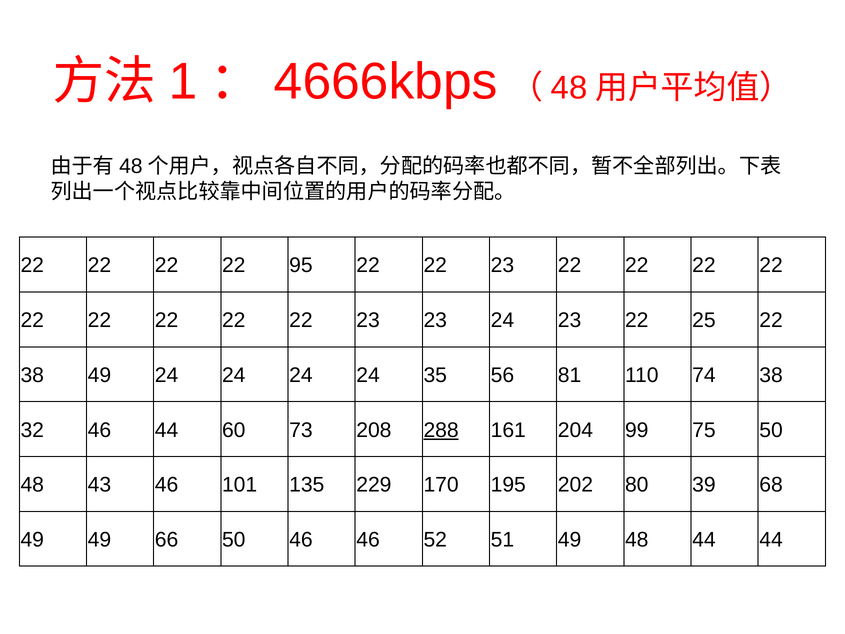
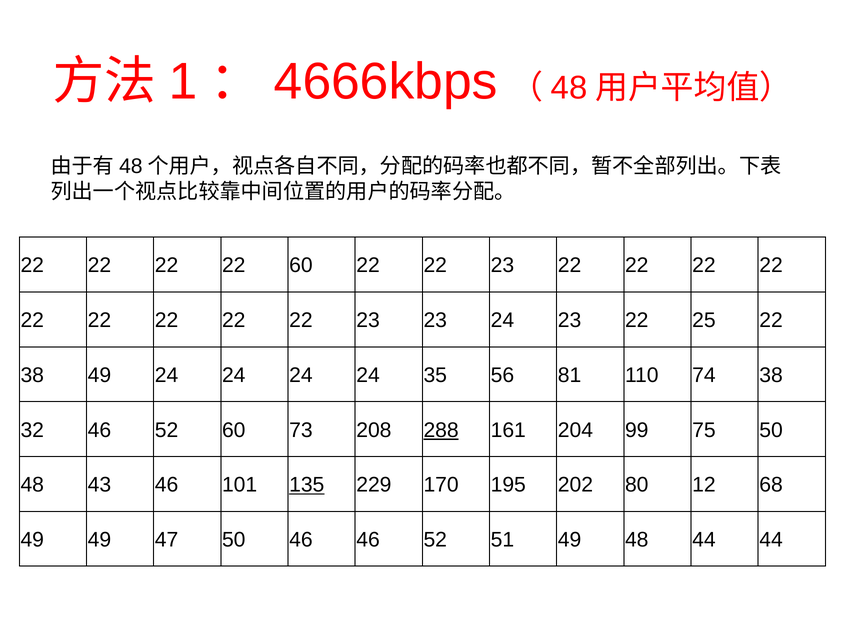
22 95: 95 -> 60 (301, 265)
32 46 44: 44 -> 52 (167, 430)
135 underline: none -> present (307, 485)
39: 39 -> 12 (704, 485)
66: 66 -> 47 (167, 540)
